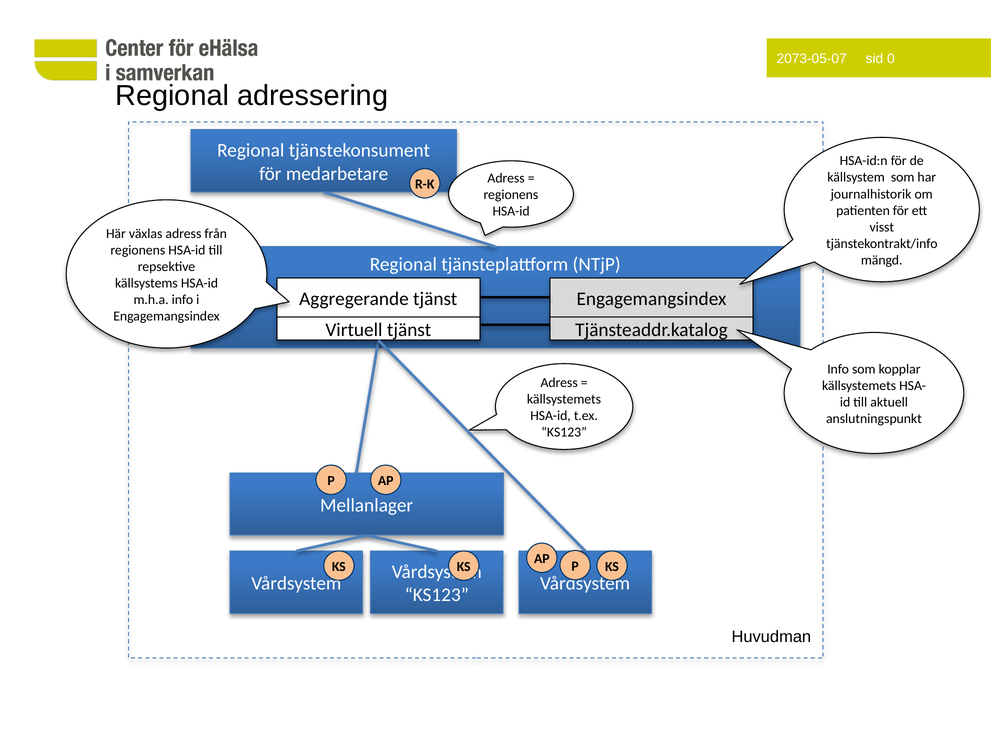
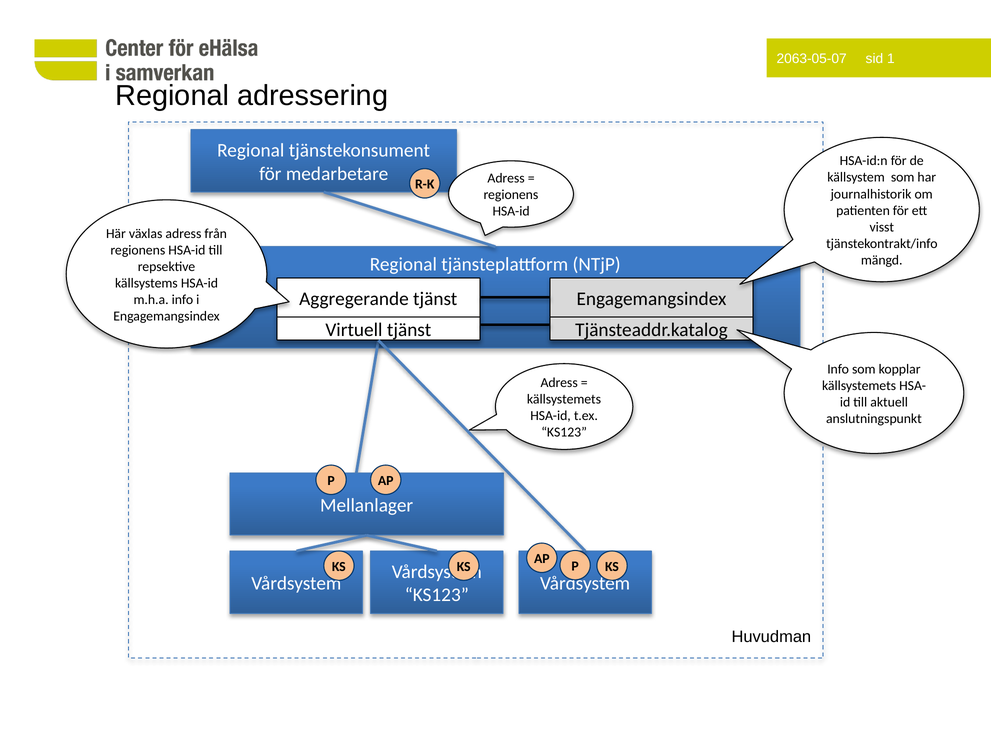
2073-05-07: 2073-05-07 -> 2063-05-07 (812, 59)
0: 0 -> 1 (891, 59)
